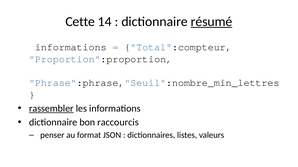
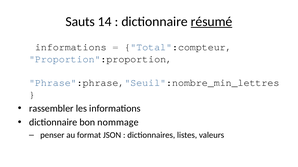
Cette: Cette -> Sauts (80, 22)
rassembler underline: present -> none (51, 109)
raccourcis: raccourcis -> nommage (118, 123)
